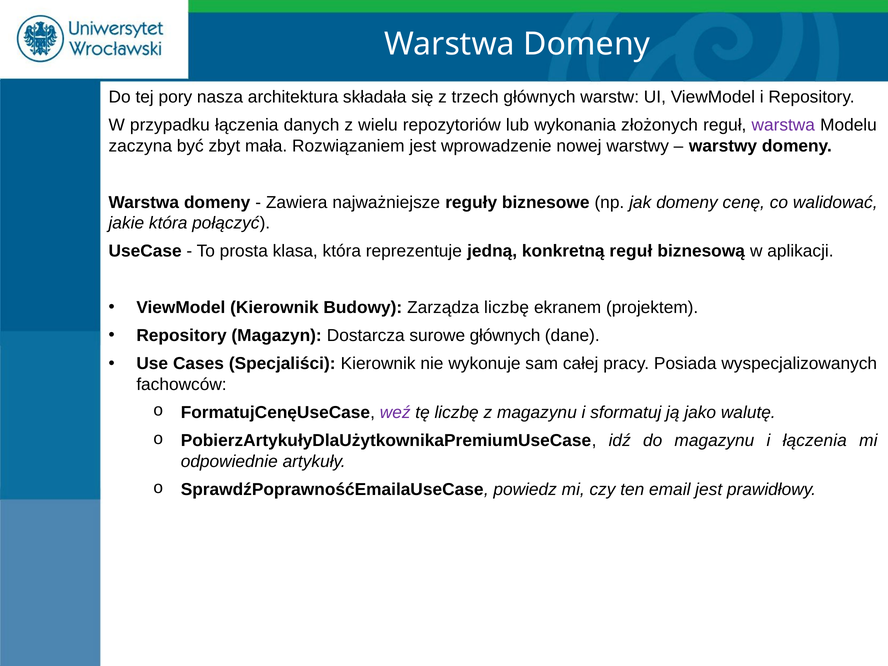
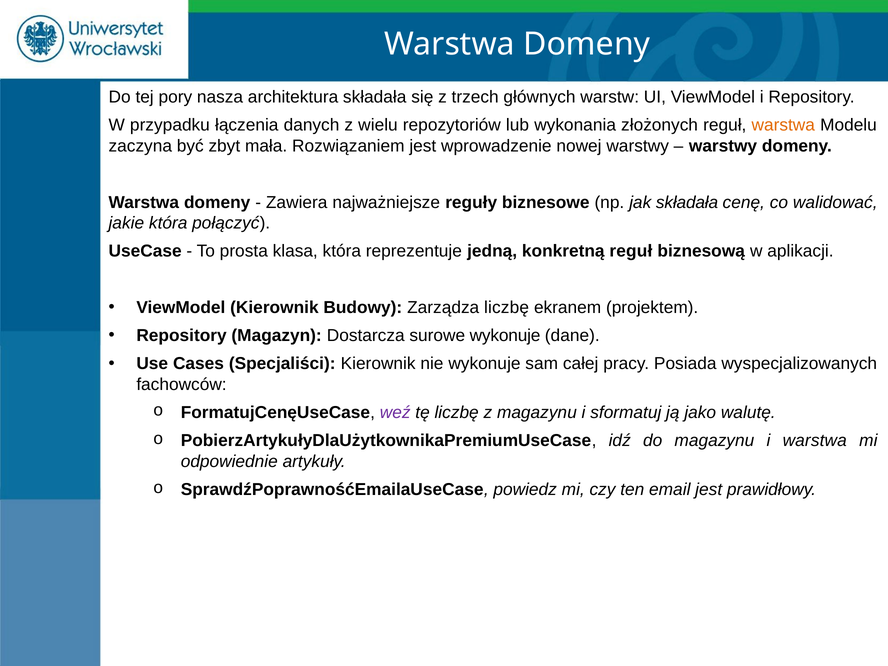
warstwa colour: purple -> orange (783, 125)
jak domeny: domeny -> składała (687, 202)
surowe głównych: głównych -> wykonuje (505, 336)
i łączenia: łączenia -> warstwa (815, 441)
